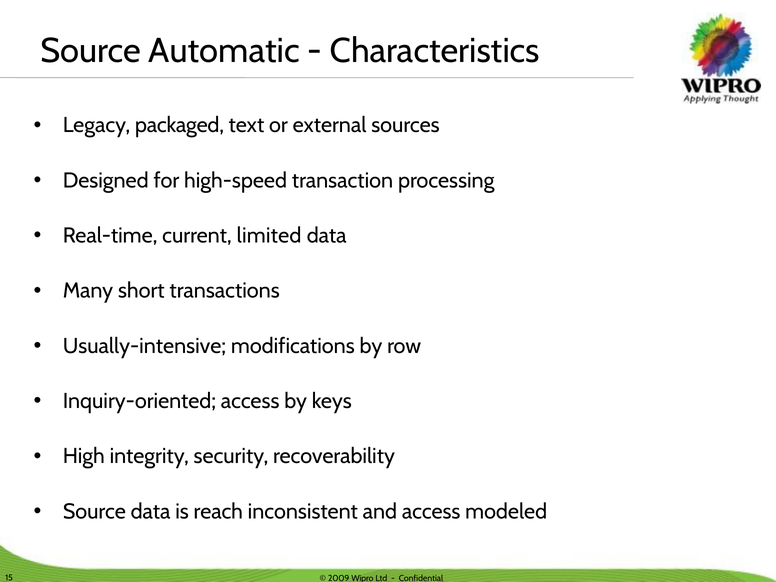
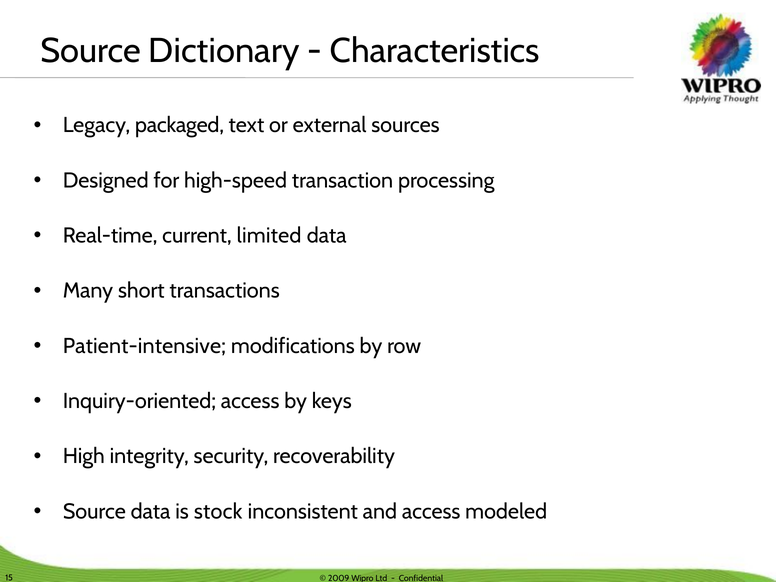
Automatic: Automatic -> Dictionary (224, 51)
Usually-intensive: Usually-intensive -> Patient-intensive (144, 346)
reach: reach -> stock (218, 512)
